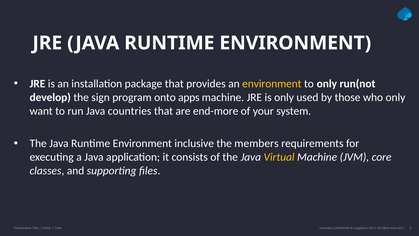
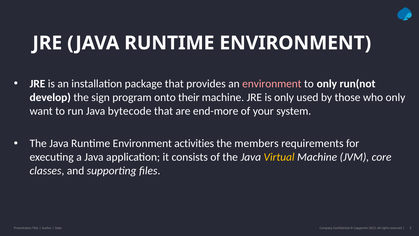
environment colour: yellow -> pink (272, 84)
apps: apps -> their (189, 97)
countries: countries -> bytecode (130, 111)
inclusive: inclusive -> activities (194, 143)
